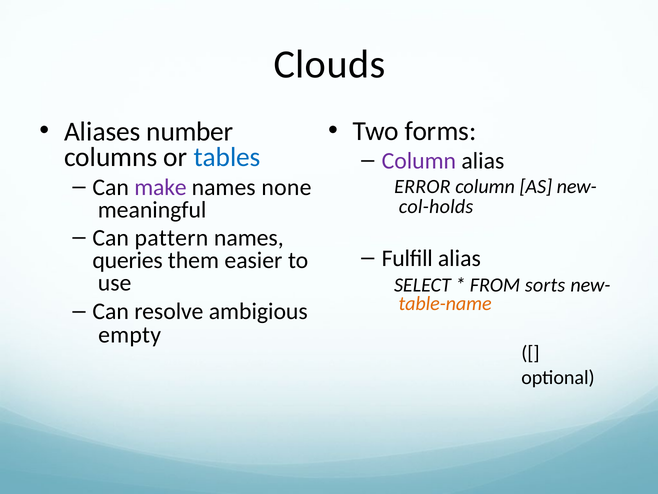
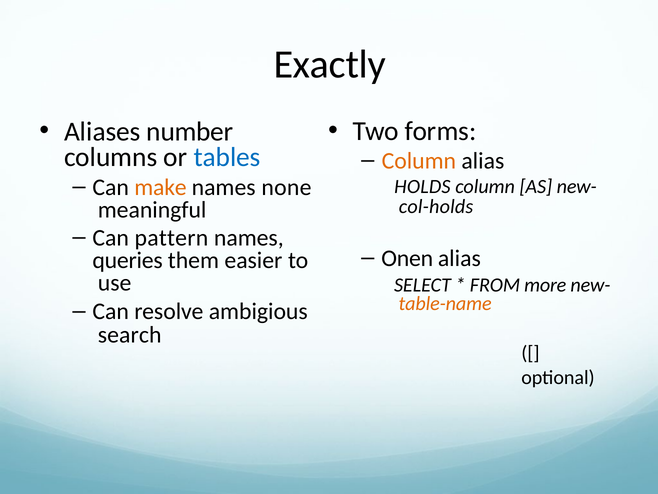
Clouds: Clouds -> Exactly (330, 65)
Column colour: purple -> orange (419, 161)
make colour: purple -> orange (160, 187)
ERROR: ERROR -> HOLDS (422, 187)
Fulﬁll: Fulﬁll -> Onen (407, 258)
sorts: sorts -> more (545, 285)
empty: empty -> search (130, 335)
